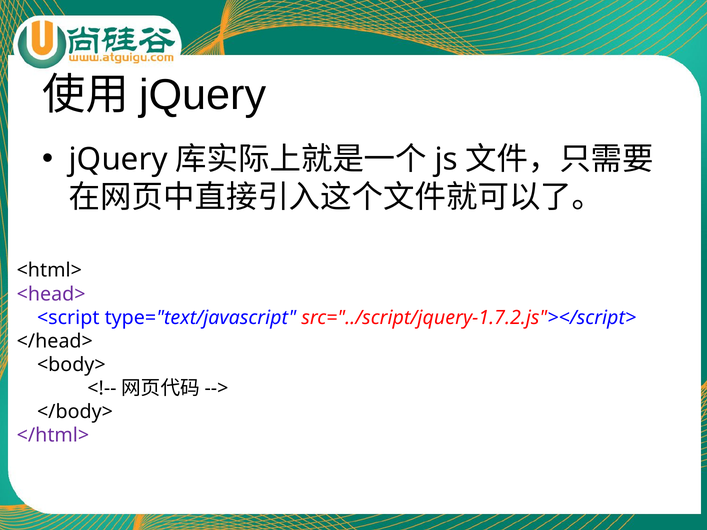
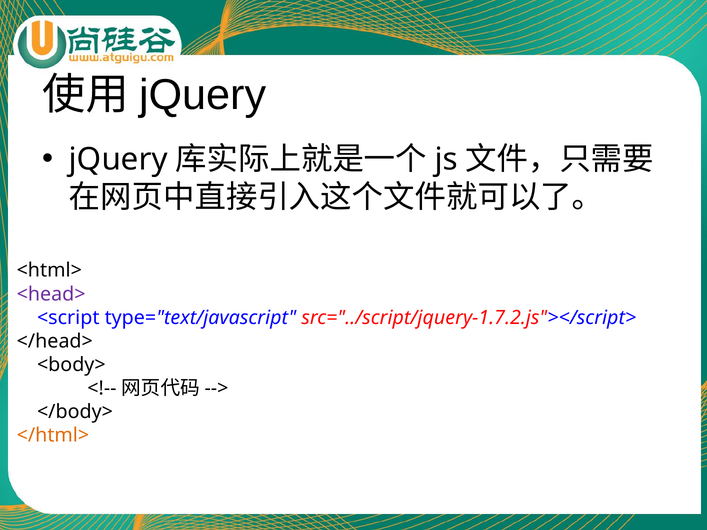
</html> colour: purple -> orange (53, 436)
